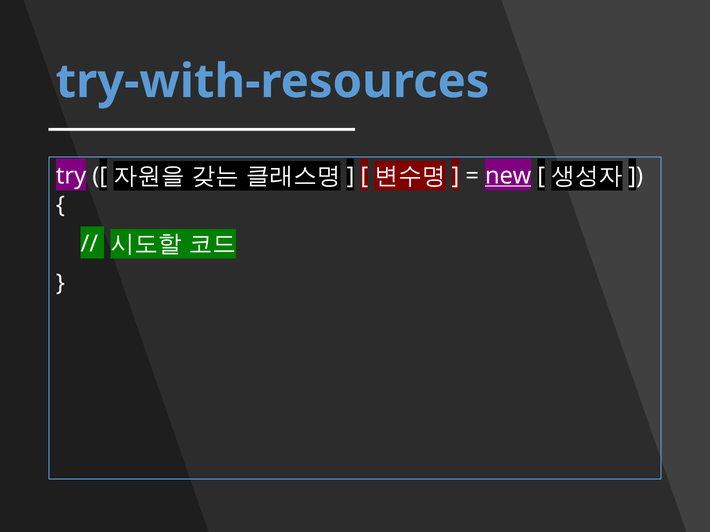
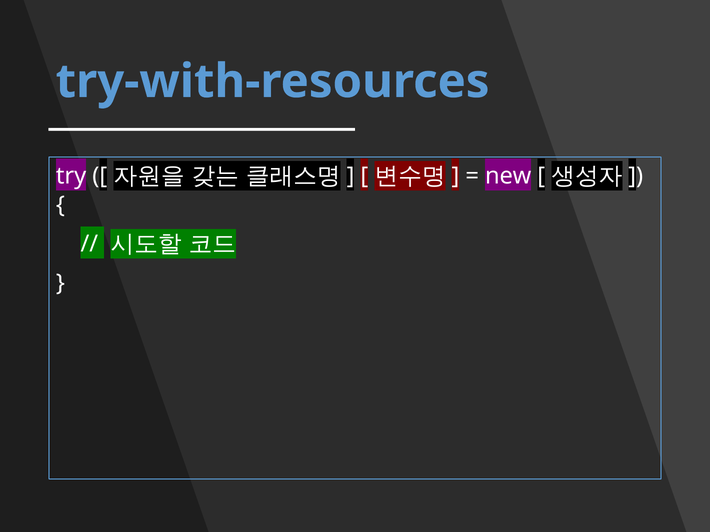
new underline: present -> none (508, 176)
